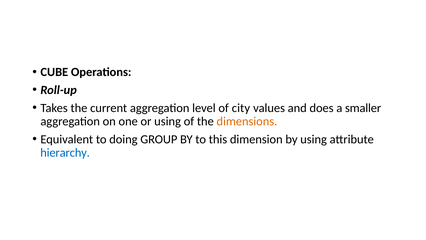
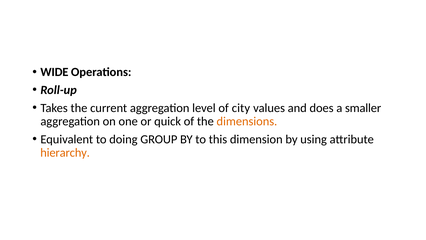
CUBE: CUBE -> WIDE (54, 72)
or using: using -> quick (168, 121)
hierarchy colour: blue -> orange (65, 152)
